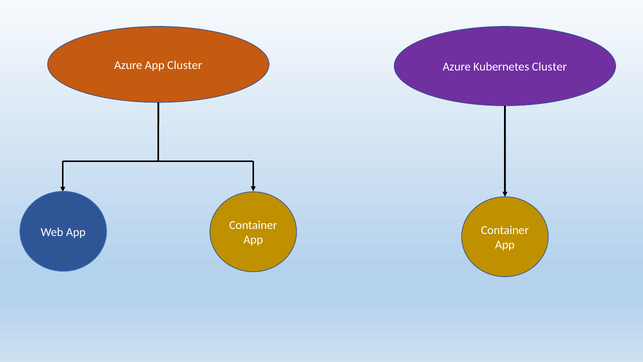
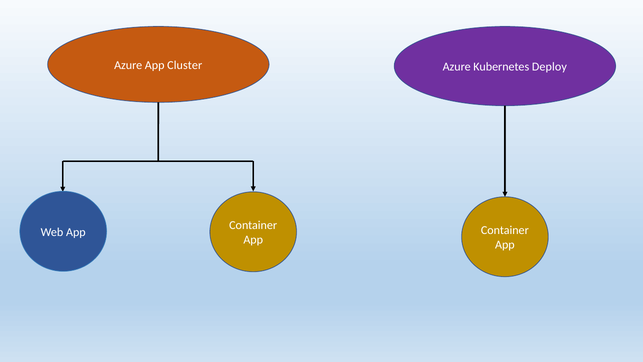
Kubernetes Cluster: Cluster -> Deploy (549, 67)
